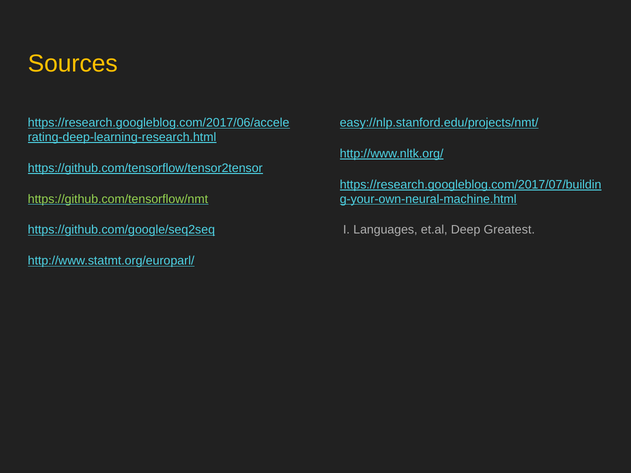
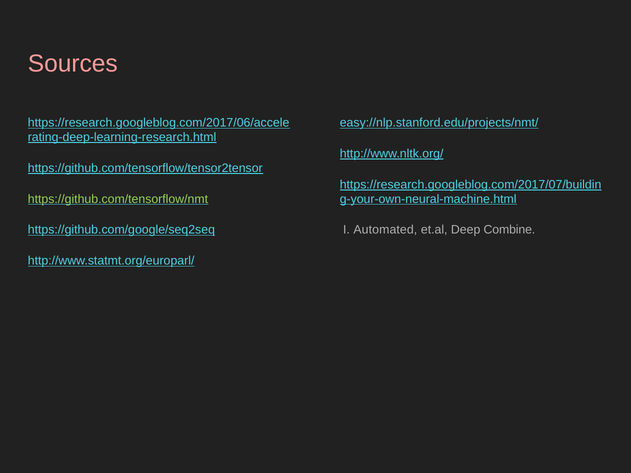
Sources colour: yellow -> pink (73, 64)
Languages: Languages -> Automated (385, 230)
Greatest: Greatest -> Combine (509, 230)
